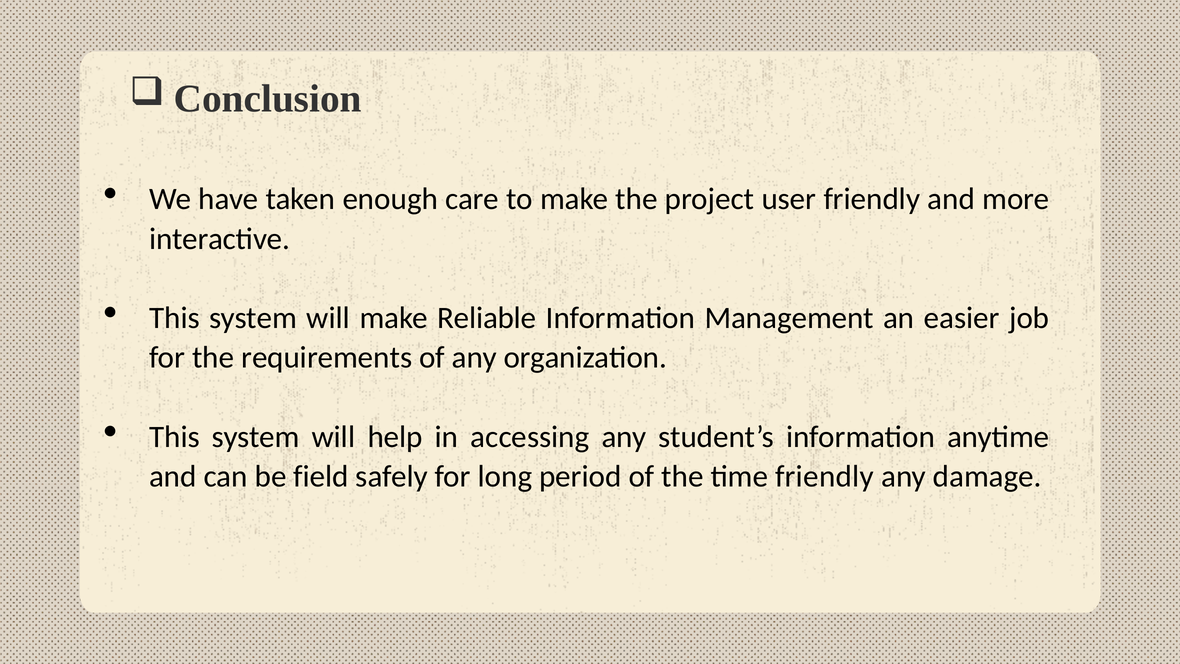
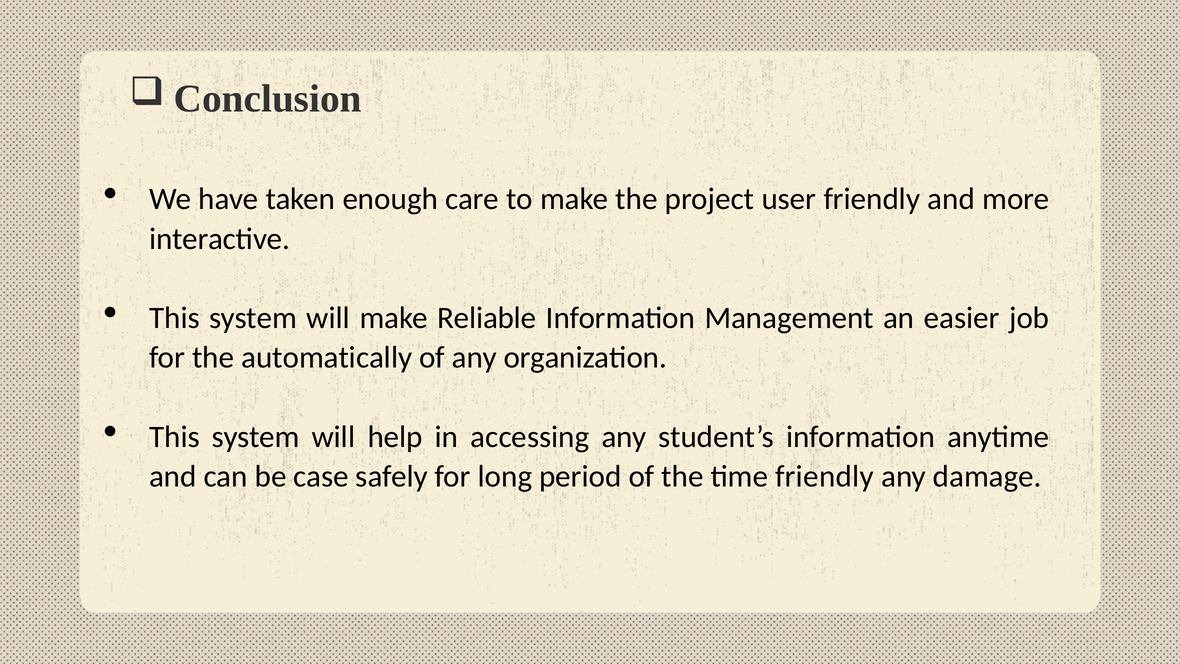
requirements: requirements -> automatically (327, 357)
field: field -> case (321, 476)
